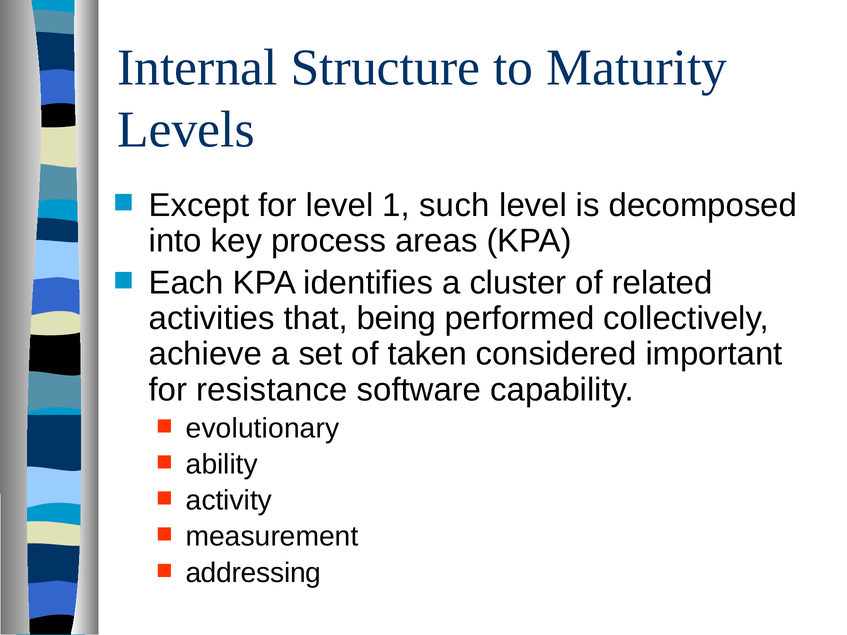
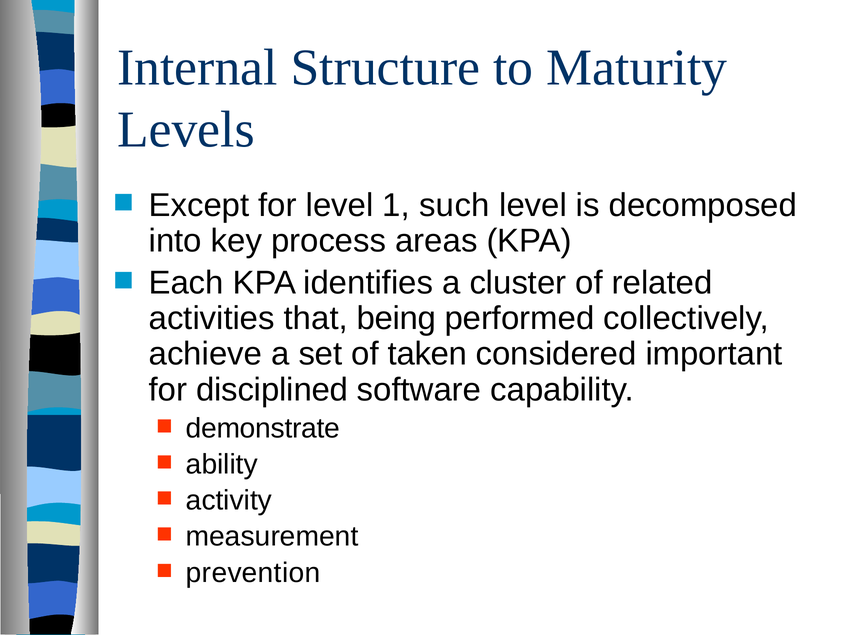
resistance: resistance -> disciplined (272, 390)
evolutionary: evolutionary -> demonstrate (263, 428)
addressing: addressing -> prevention (253, 573)
